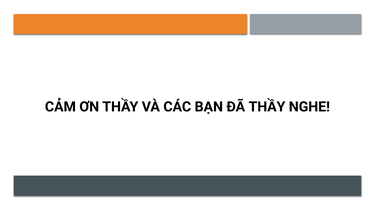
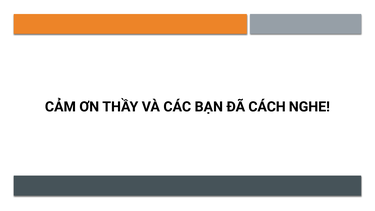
ĐÃ THẦY: THẦY -> CÁCH (267, 107)
